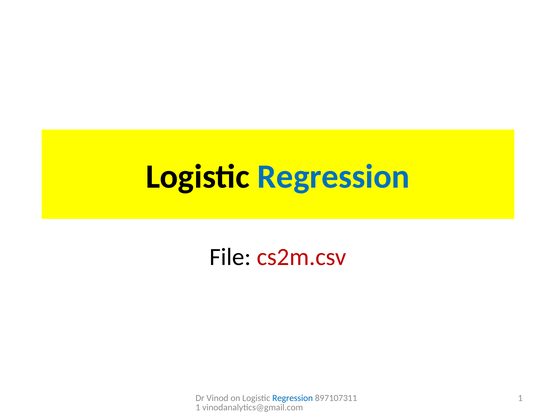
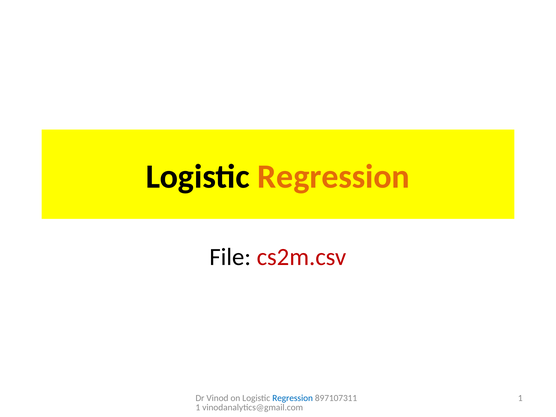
Regression colour: blue -> orange (334, 177)
